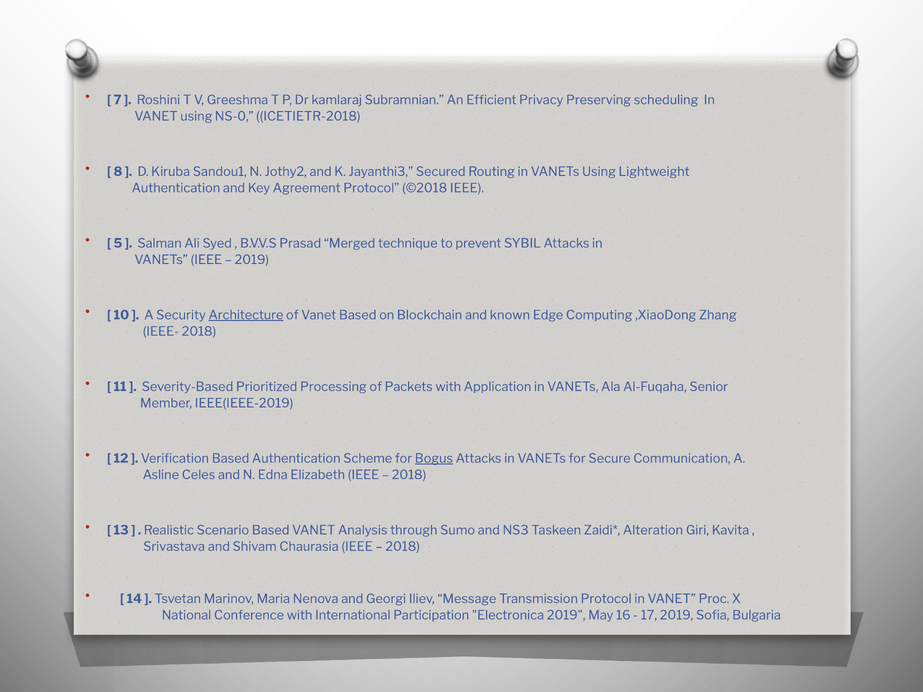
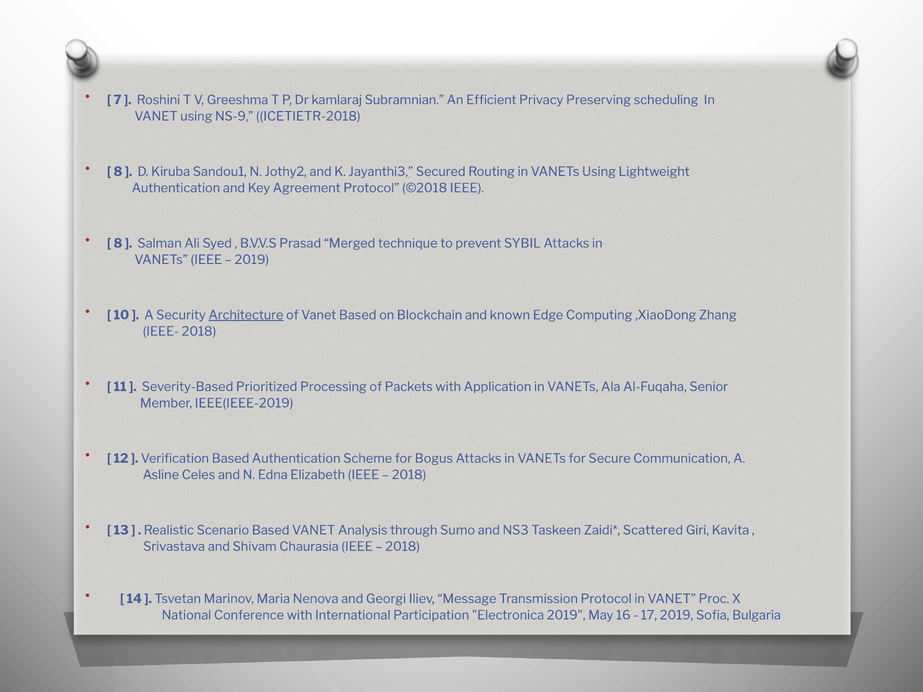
NS-0: NS-0 -> NS-9 (234, 116)
5: 5 -> 8 (118, 243)
Bogus underline: present -> none (434, 459)
Alteration: Alteration -> Scattered (653, 530)
